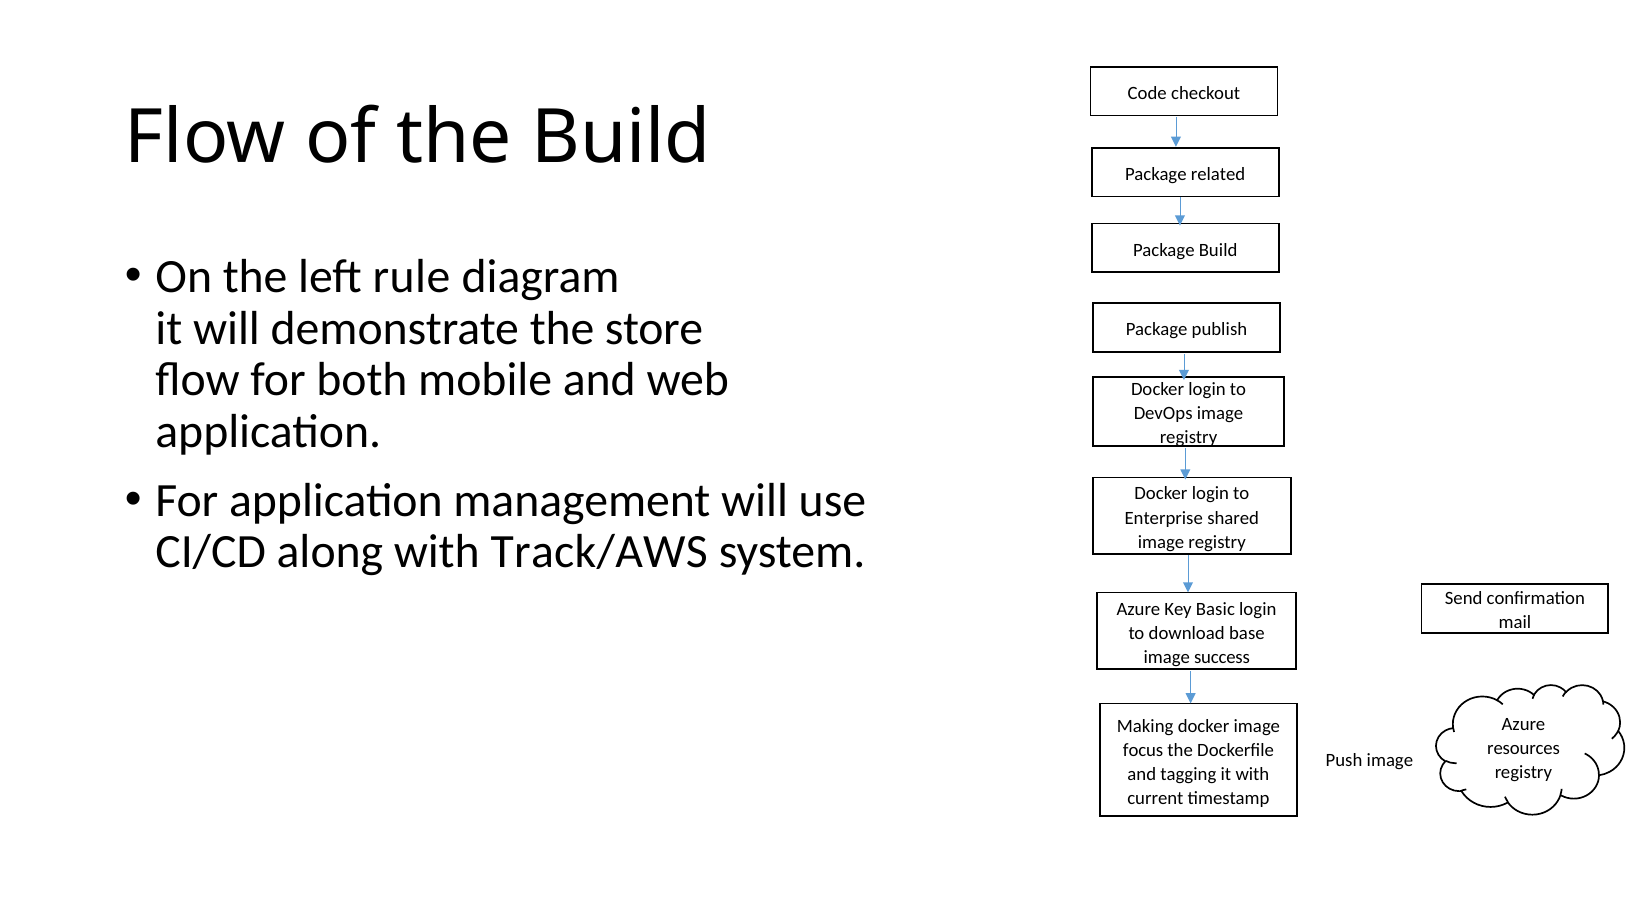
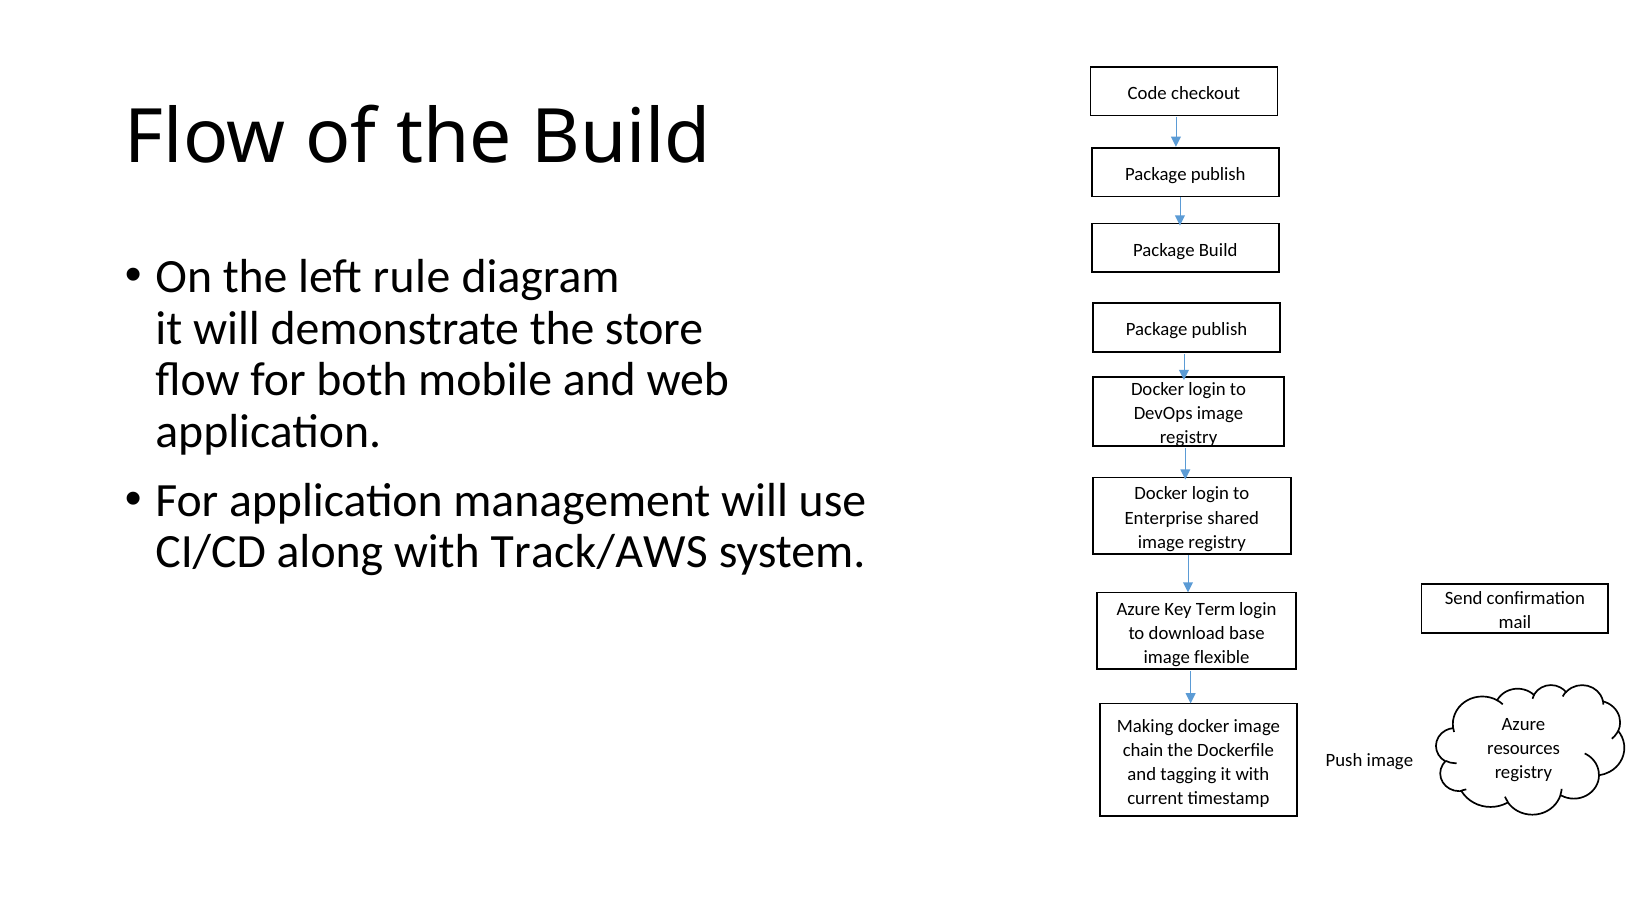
related: related -> publish (1218, 174)
Basic: Basic -> Term (1216, 609)
success: success -> flexible (1222, 657)
focus: focus -> chain (1143, 750)
